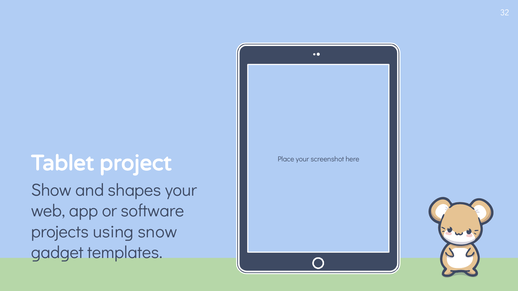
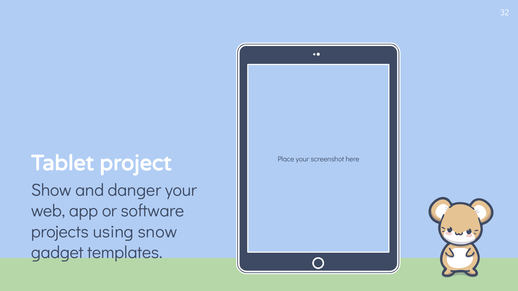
shapes: shapes -> danger (135, 191)
